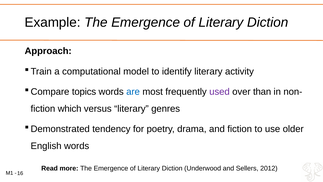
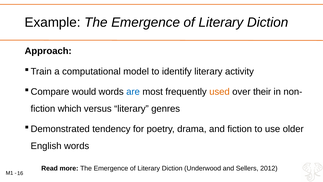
topics: topics -> would (84, 92)
used colour: purple -> orange (219, 92)
than: than -> their (262, 92)
